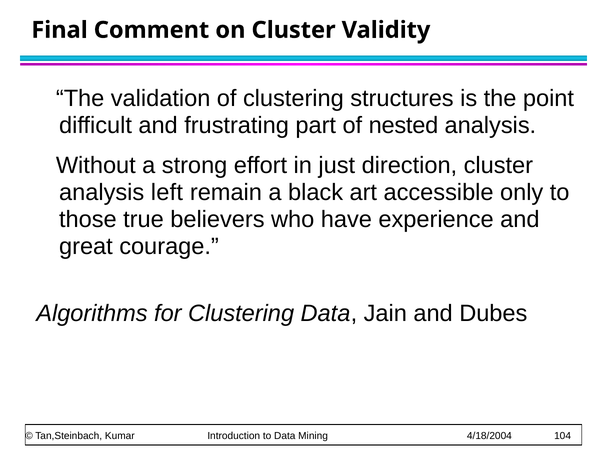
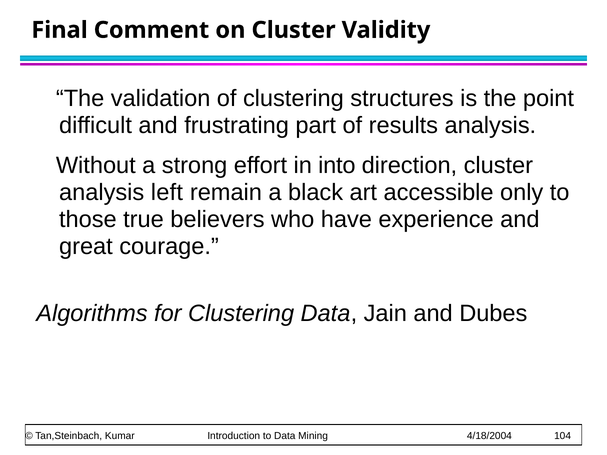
nested: nested -> results (403, 125)
just: just -> into (337, 166)
